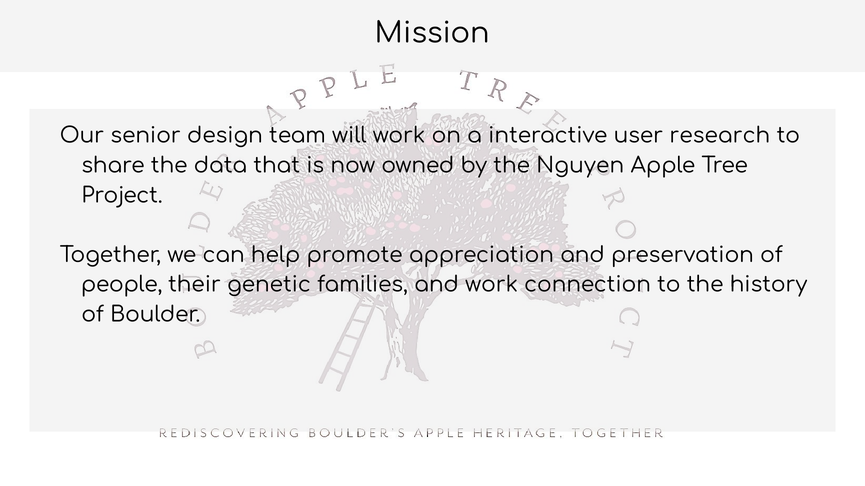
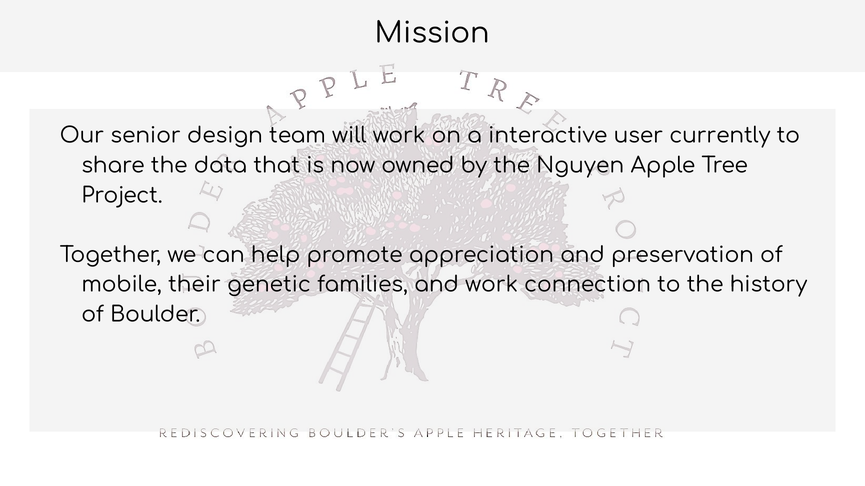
research: research -> currently (720, 136)
people: people -> mobile (122, 285)
